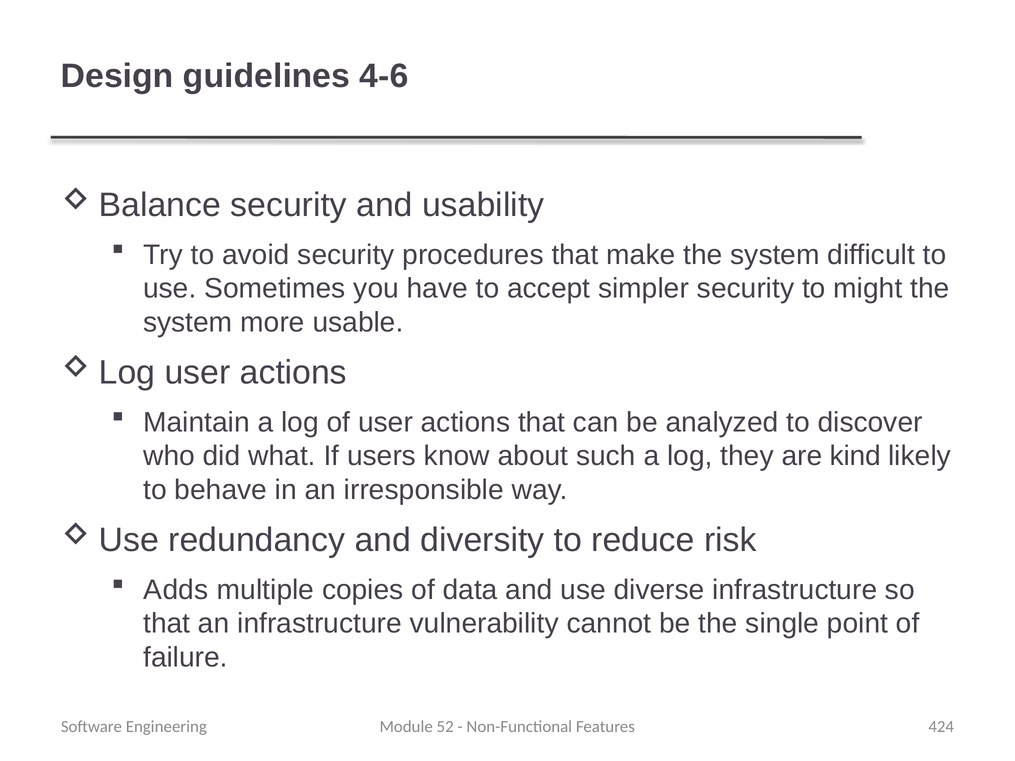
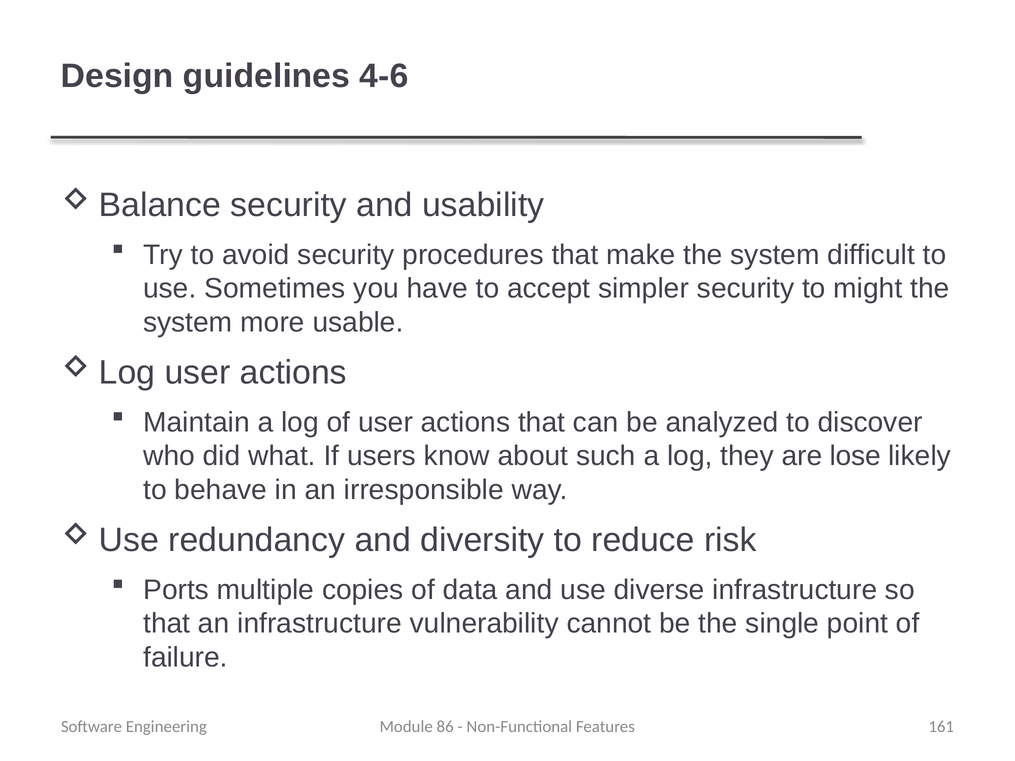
kind: kind -> lose (855, 456)
Adds: Adds -> Ports (176, 590)
52: 52 -> 86 (445, 727)
424: 424 -> 161 (941, 727)
